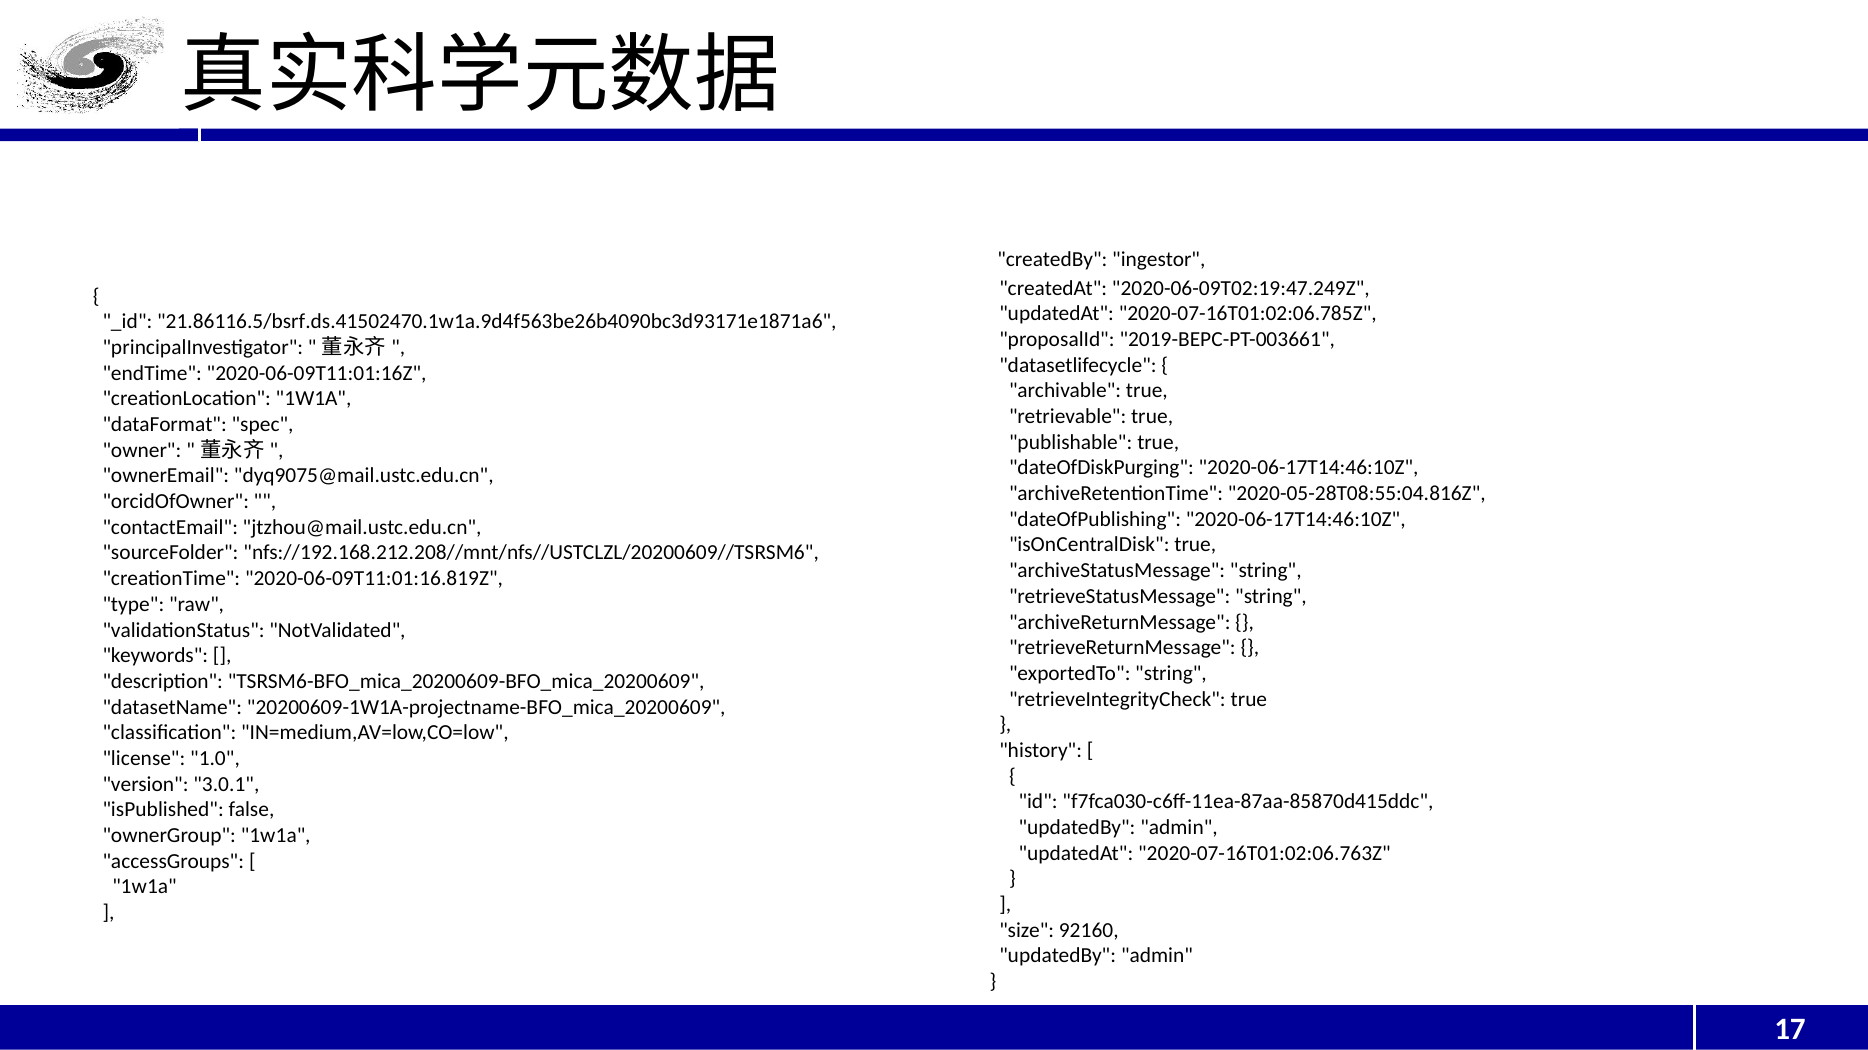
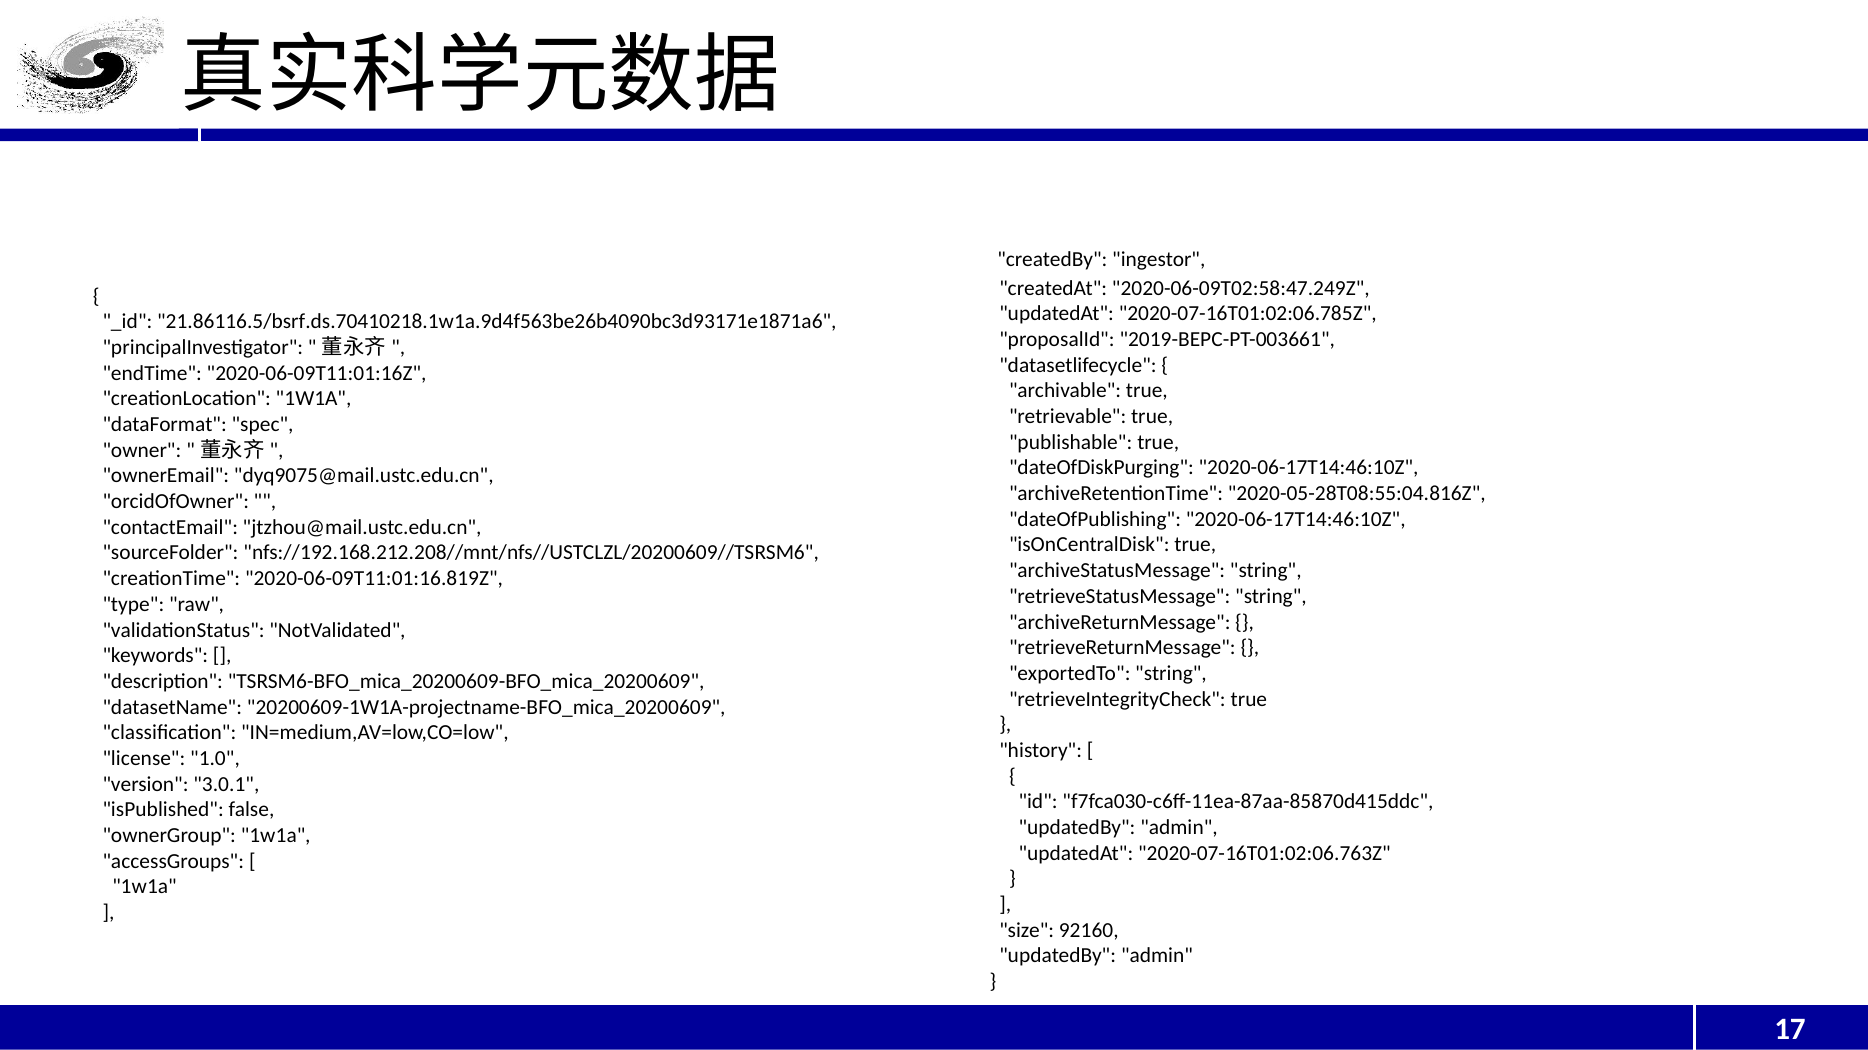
2020-06-09T02:19:47.249Z: 2020-06-09T02:19:47.249Z -> 2020-06-09T02:58:47.249Z (1241, 288)
21.86116.5/bsrf.ds.41502470.1w1a.9d4f563be26b4090bc3d93171e1871a6: 21.86116.5/bsrf.ds.41502470.1w1a.9d4f563be26b4090bc3d93171e1871a6 -> 21.86116.5/bsrf.ds.70410218.1w1a.9d4f563be26b4090bc3d93171e1871a6 (497, 322)
